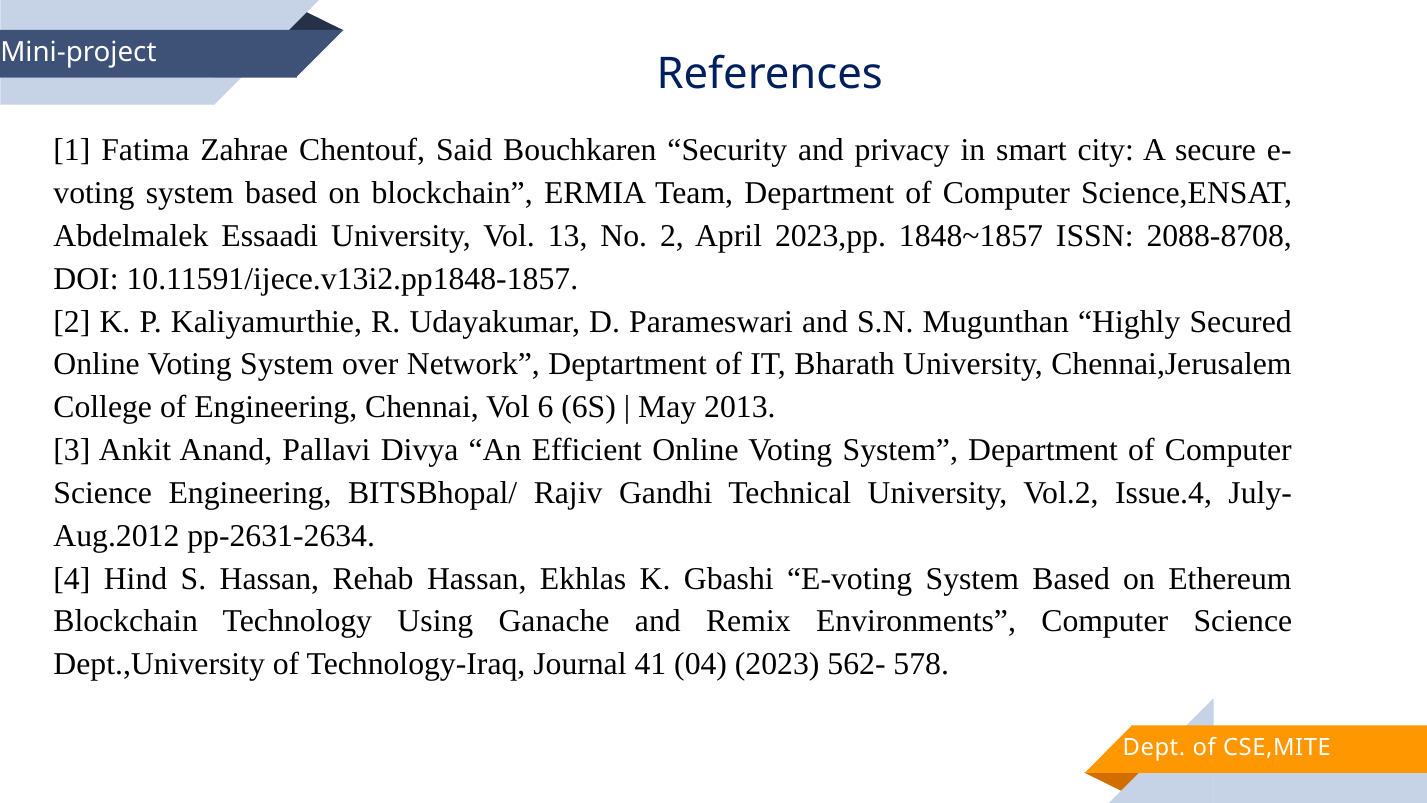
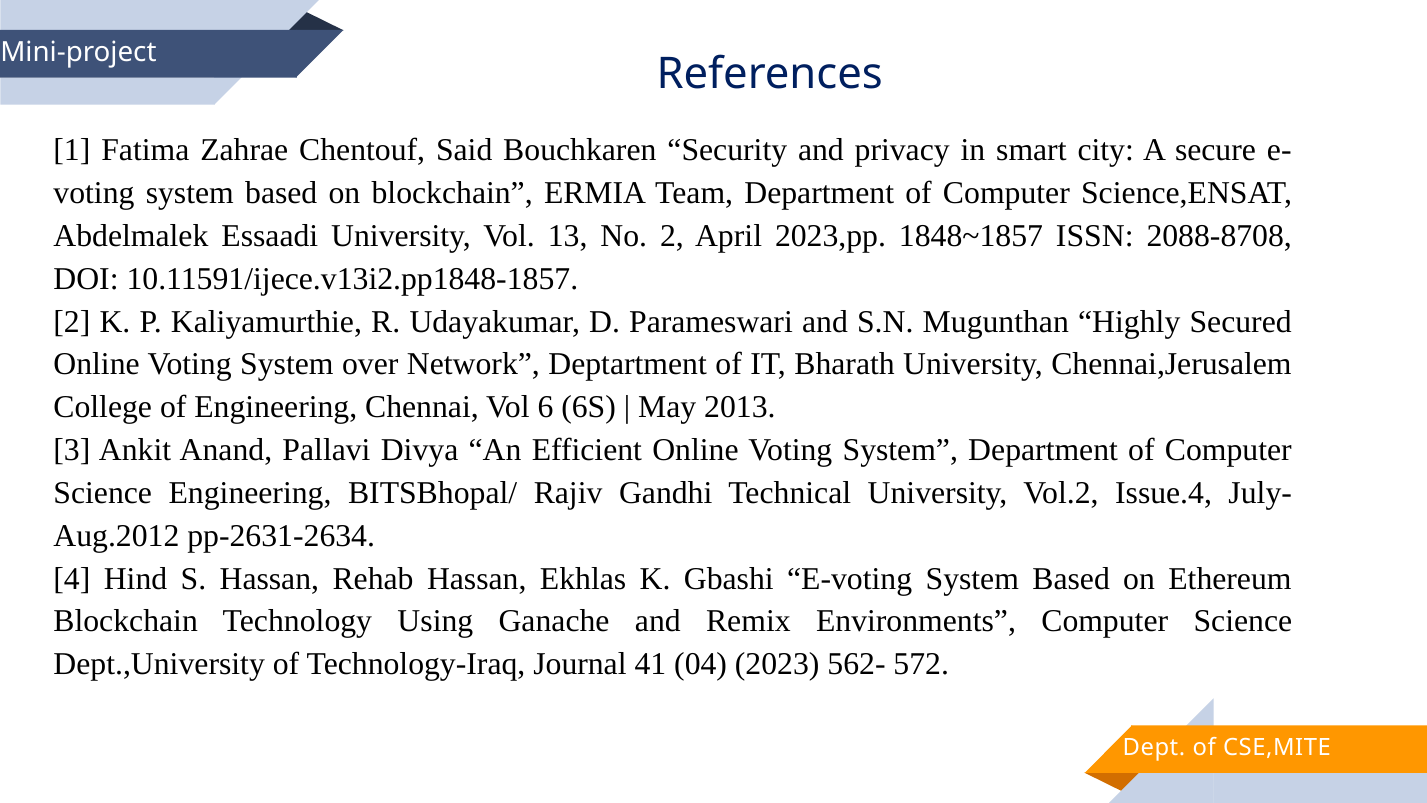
578: 578 -> 572 (921, 664)
